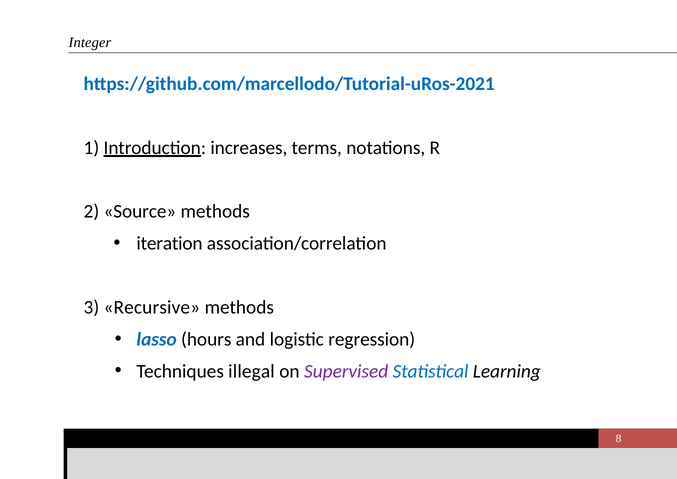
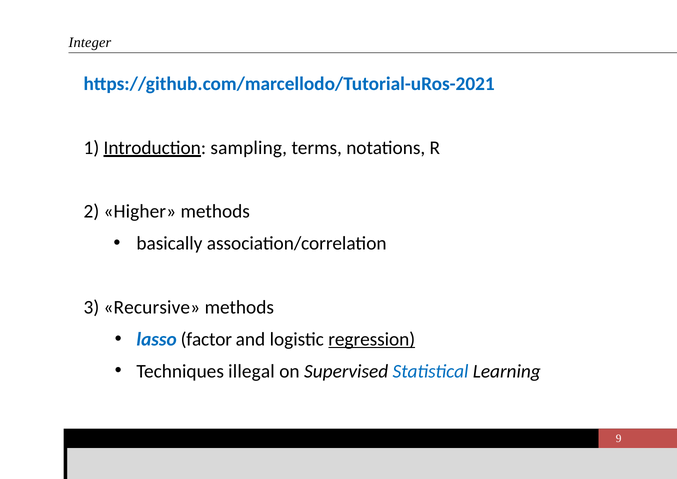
increases: increases -> sampling (249, 148)
Source: Source -> Higher (140, 211)
iteration: iteration -> basically (169, 243)
hours: hours -> factor (206, 339)
regression underline: none -> present (372, 339)
Supervised colour: purple -> black (346, 371)
8: 8 -> 9 (619, 438)
